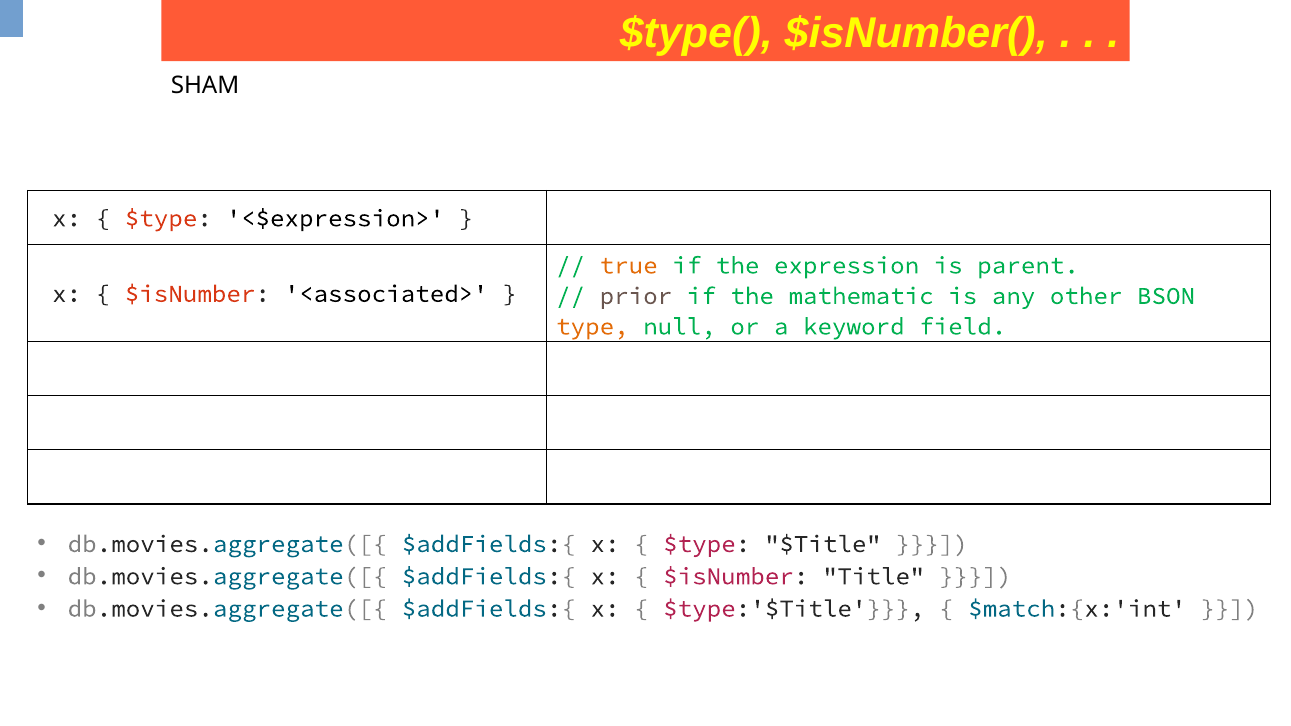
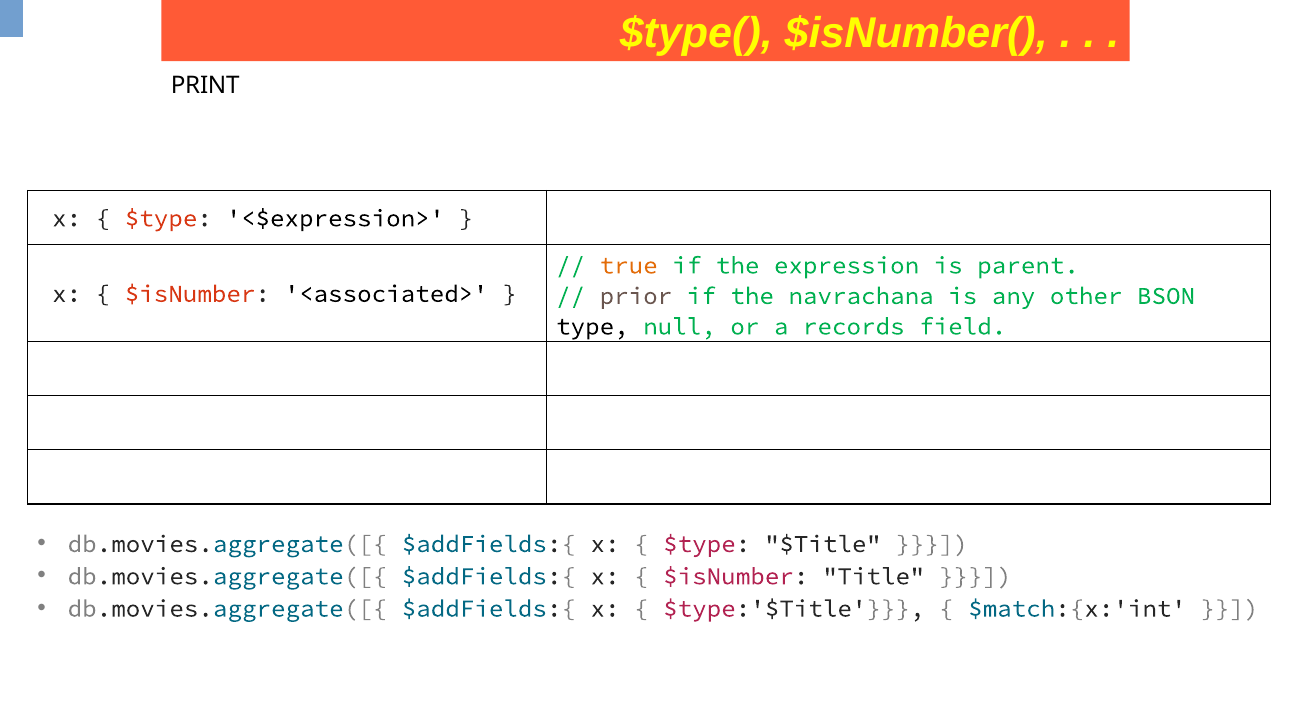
SHAM: SHAM -> PRINT (205, 85)
mathematic: mathematic -> navrachana (861, 296)
type colour: orange -> black (592, 327)
keyword: keyword -> records (854, 327)
